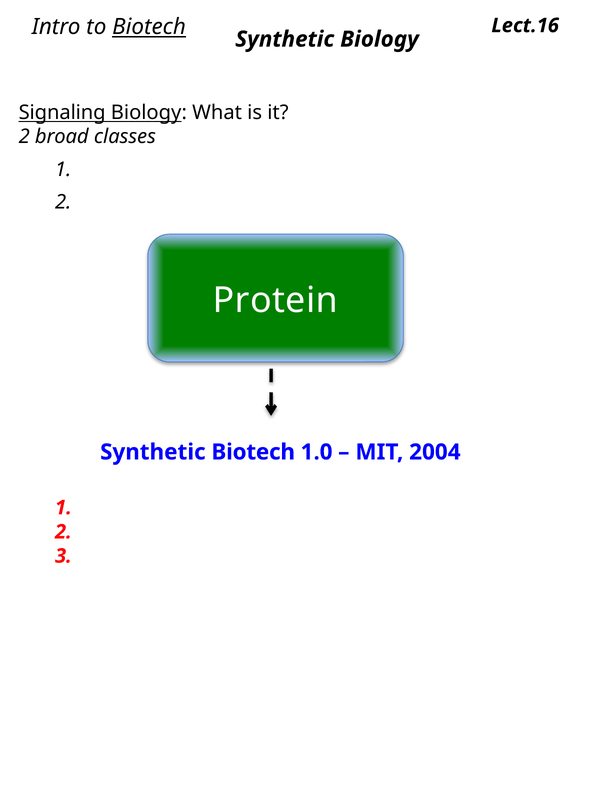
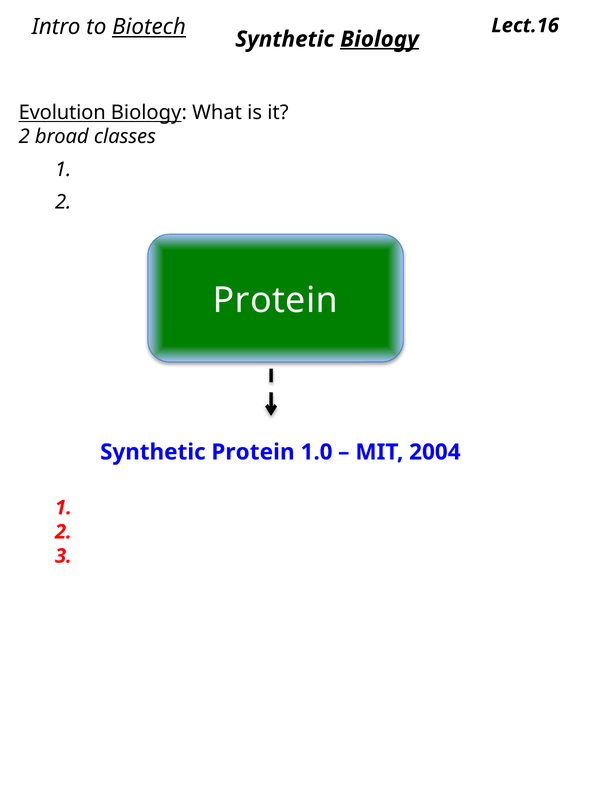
Biology underline: none -> present (379, 39)
Signaling: Signaling -> Evolution (62, 112)
Synthetic Biotech: Biotech -> Protein (253, 452)
